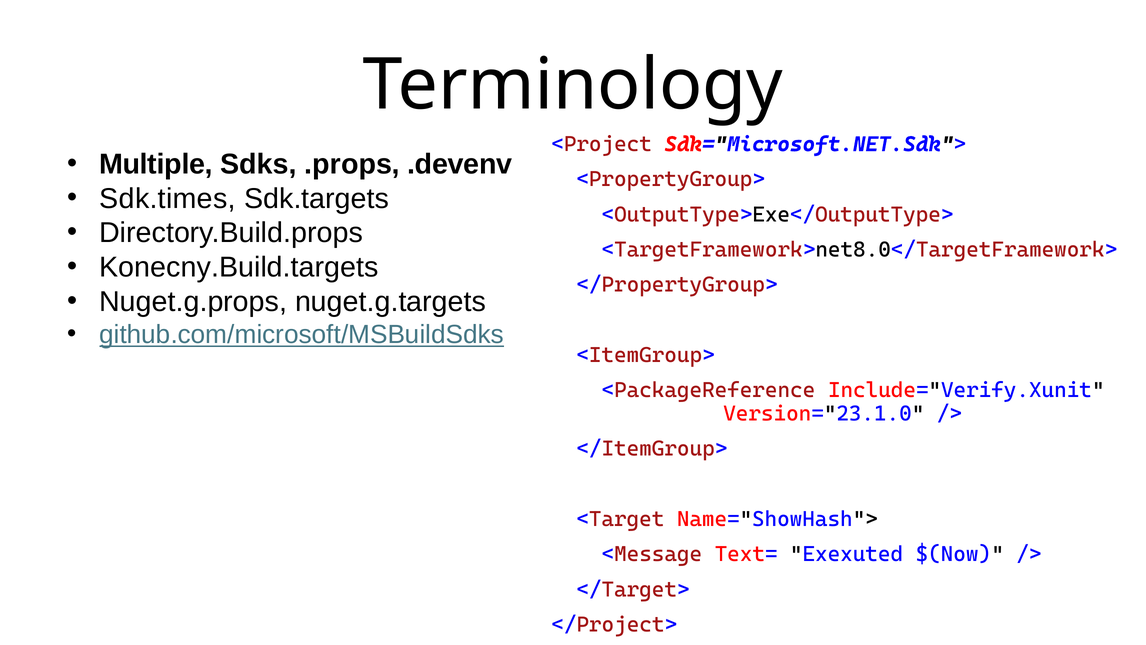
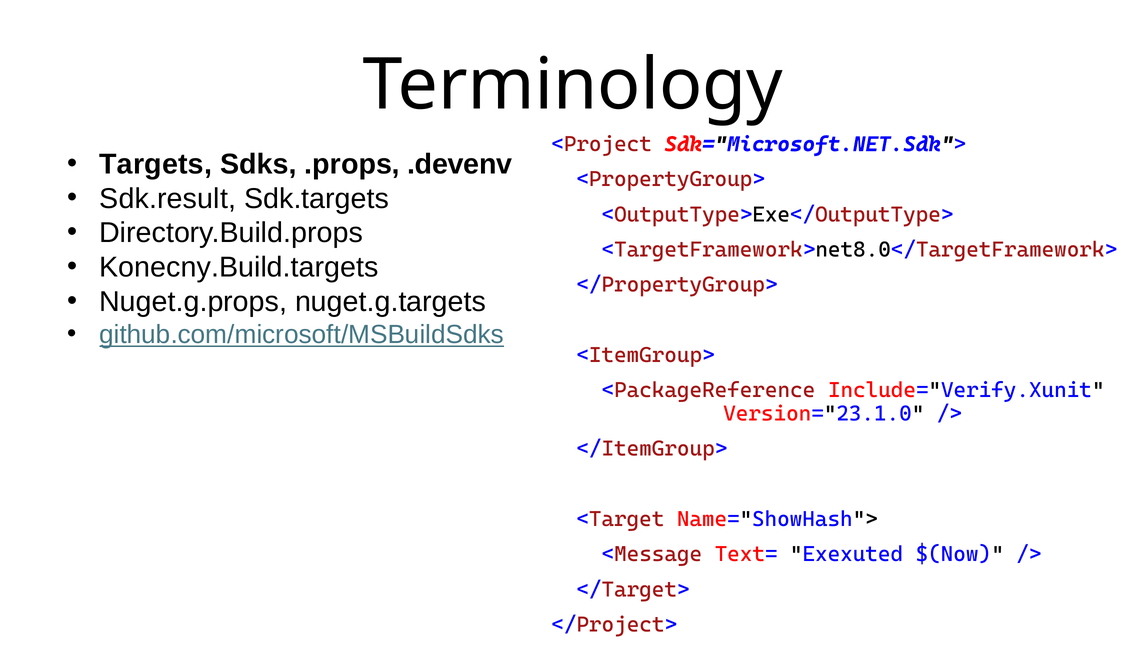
Multiple: Multiple -> Targets (156, 164)
Sdk.times: Sdk.times -> Sdk.result (168, 198)
